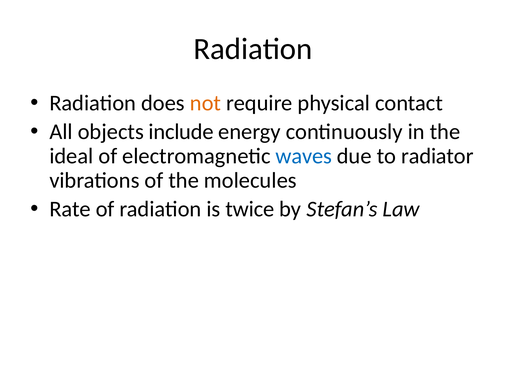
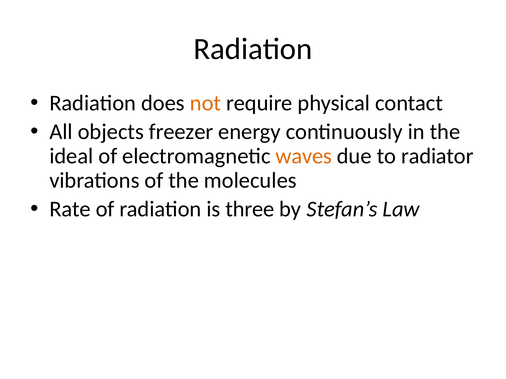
include: include -> freezer (181, 132)
waves colour: blue -> orange (304, 156)
twice: twice -> three (250, 209)
